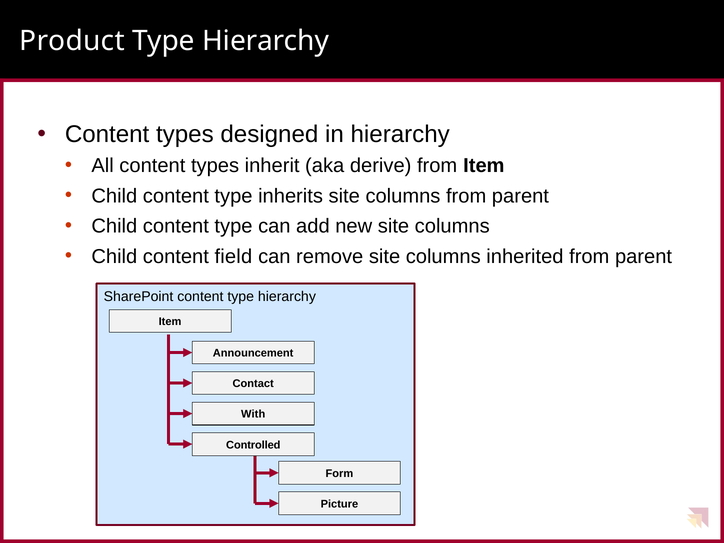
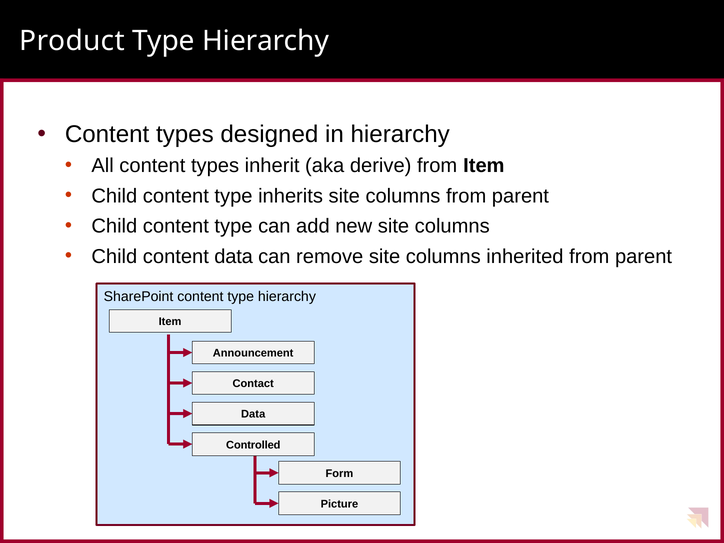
content field: field -> data (234, 256)
With: With -> Data (253, 414)
